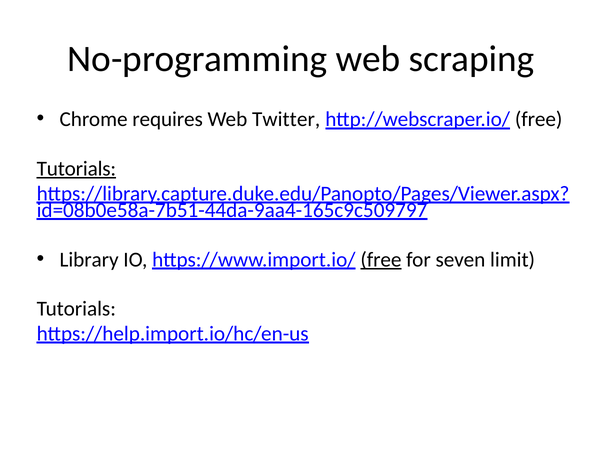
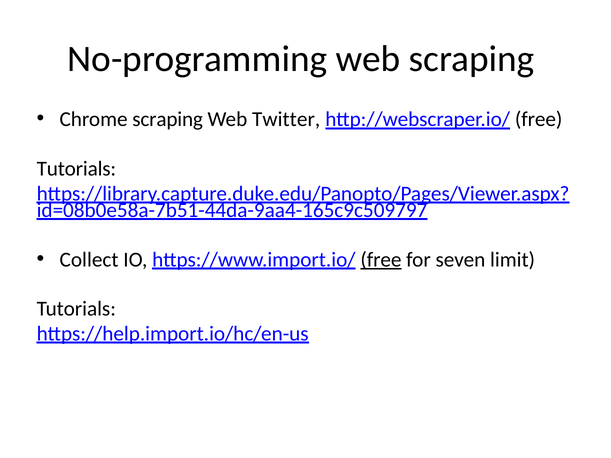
Chrome requires: requires -> scraping (168, 120)
Tutorials underline: present -> none (76, 169)
Library: Library -> Collect (89, 260)
